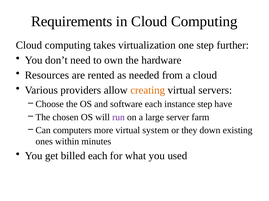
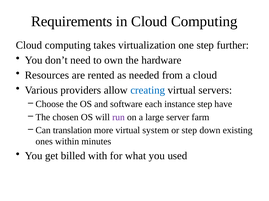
creating colour: orange -> blue (148, 91)
computers: computers -> translation (72, 131)
or they: they -> step (189, 131)
billed each: each -> with (98, 156)
